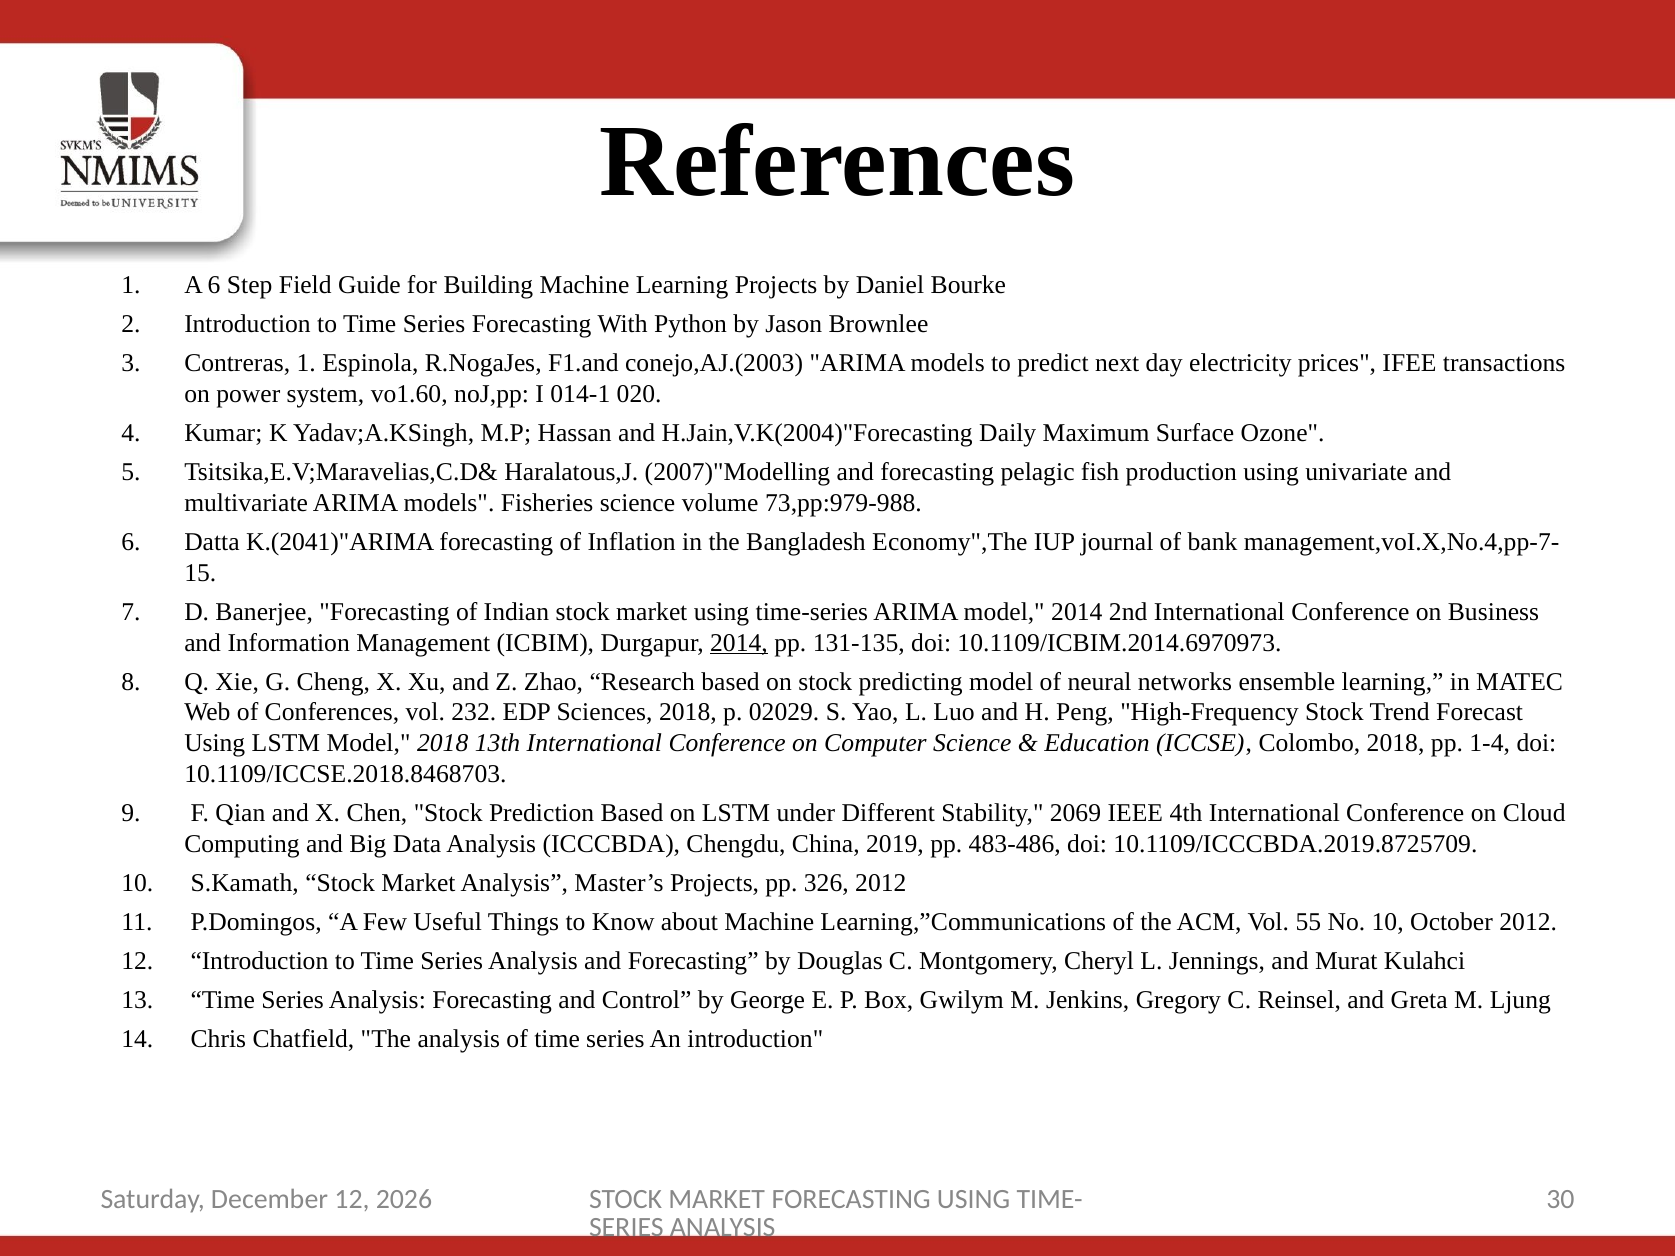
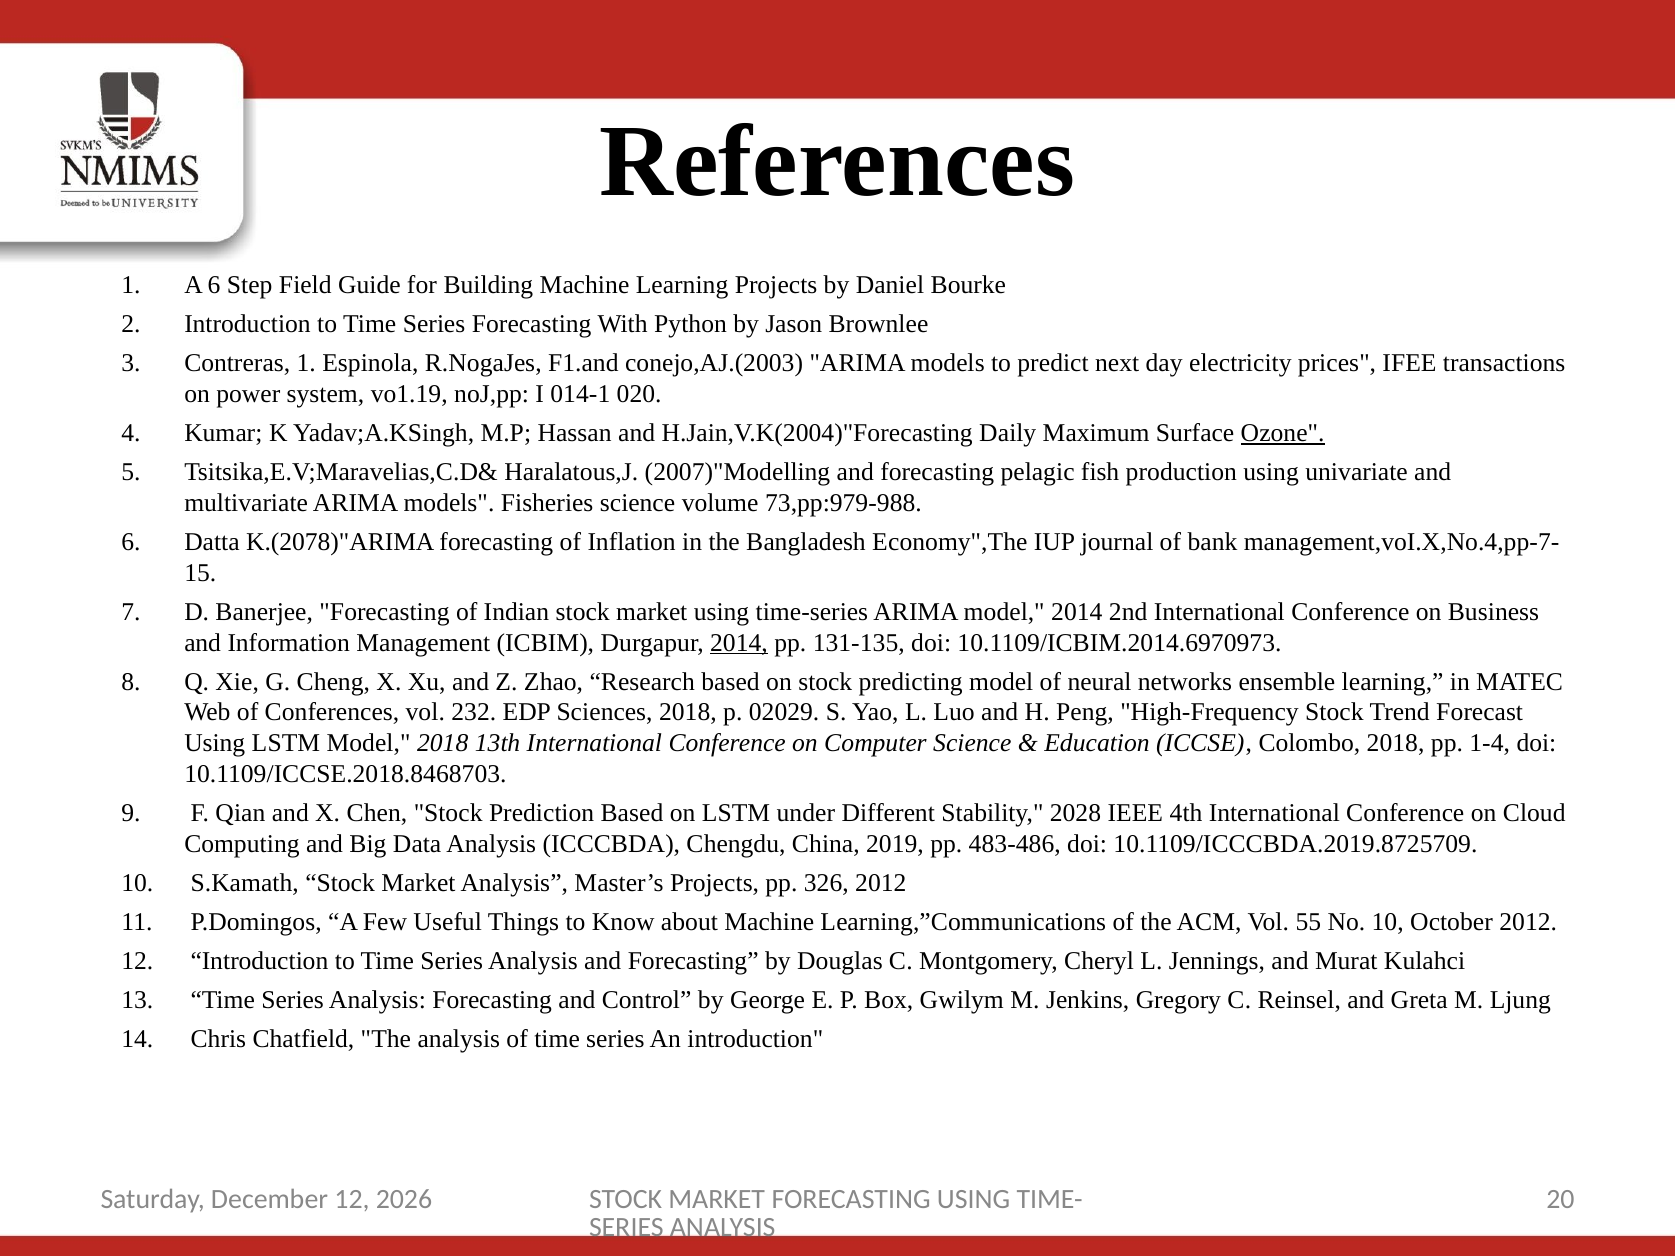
vo1.60: vo1.60 -> vo1.19 (409, 394)
Ozone underline: none -> present (1283, 433)
K.(2041)"ARIMA: K.(2041)"ARIMA -> K.(2078)"ARIMA (340, 542)
2069: 2069 -> 2028 (1075, 813)
30: 30 -> 20 (1560, 1199)
